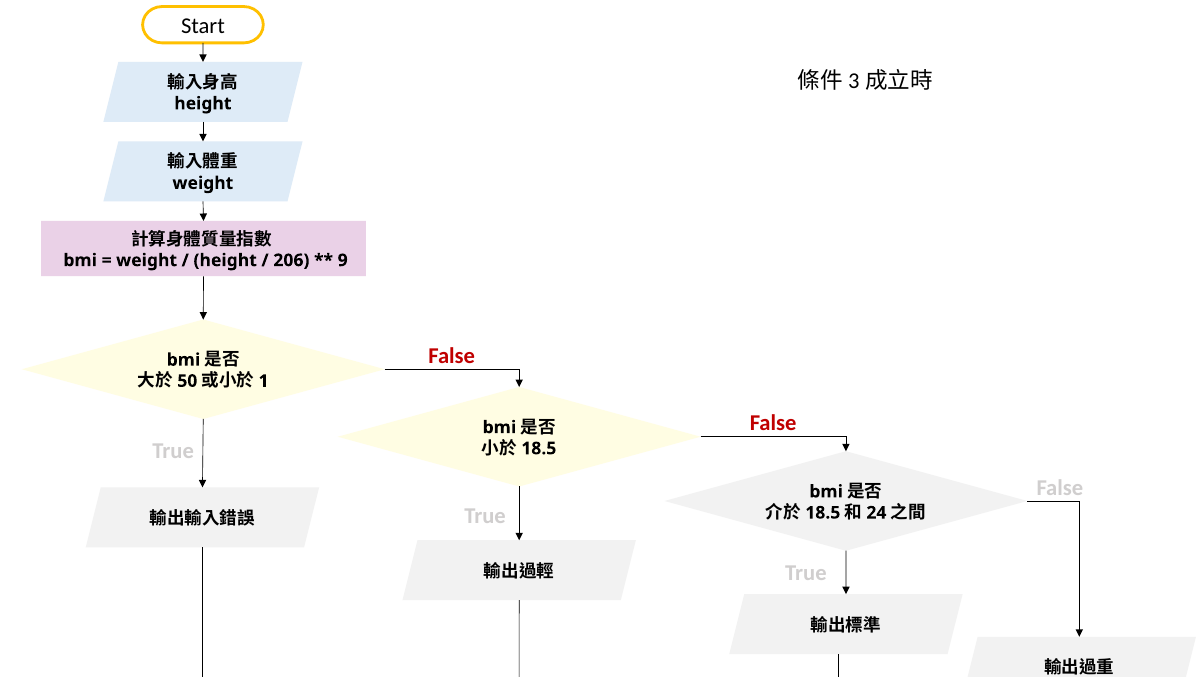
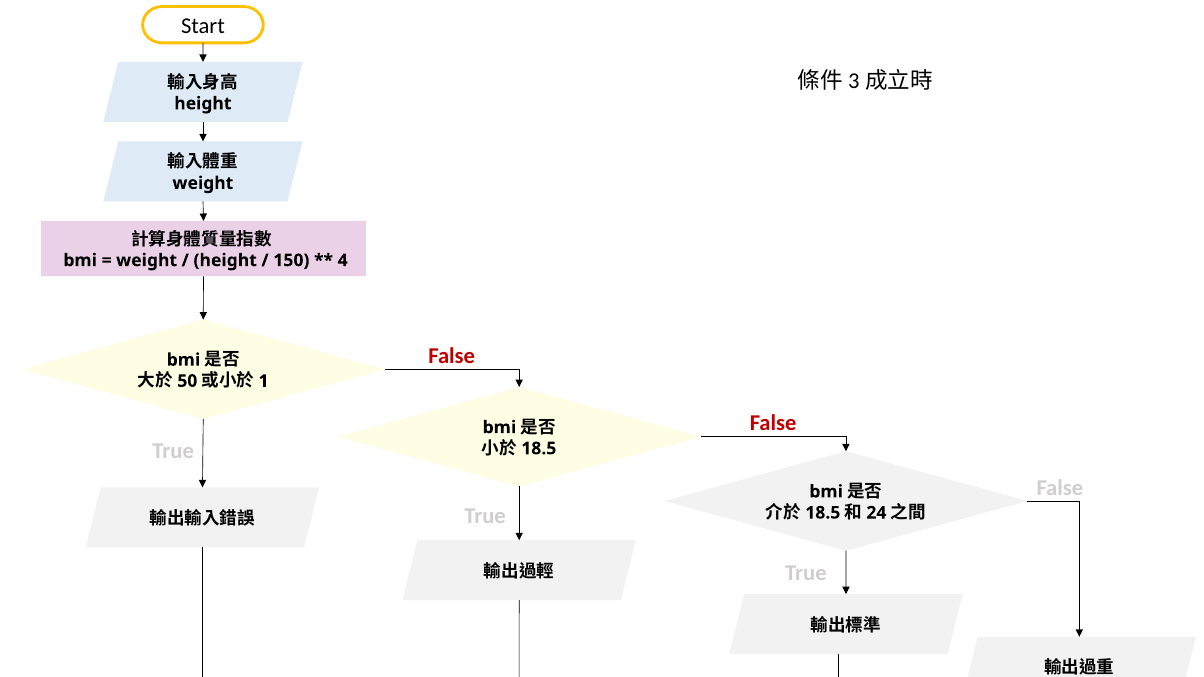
206: 206 -> 150 (291, 260)
9: 9 -> 4 (343, 260)
